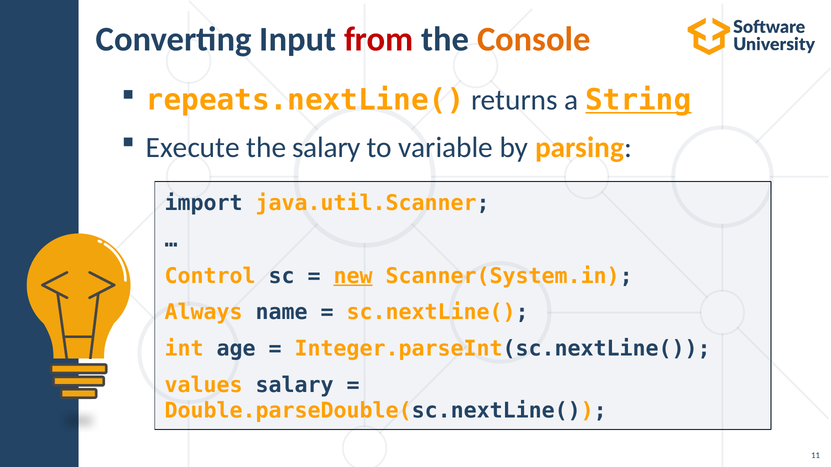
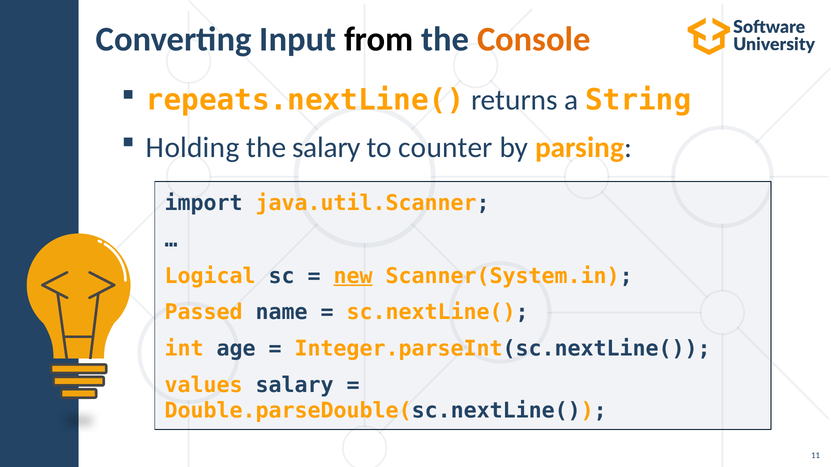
from colour: red -> black (379, 39)
String underline: present -> none (638, 100)
Execute: Execute -> Holding (193, 148)
variable: variable -> counter (445, 148)
Control: Control -> Logical (210, 276)
Always: Always -> Passed (204, 313)
